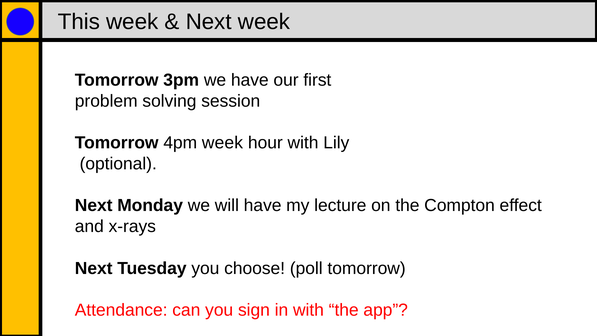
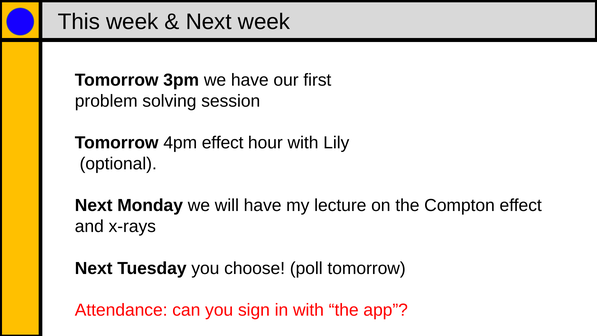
4pm week: week -> effect (223, 143)
